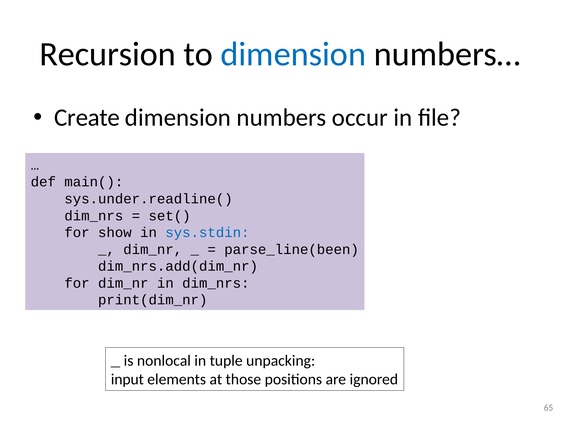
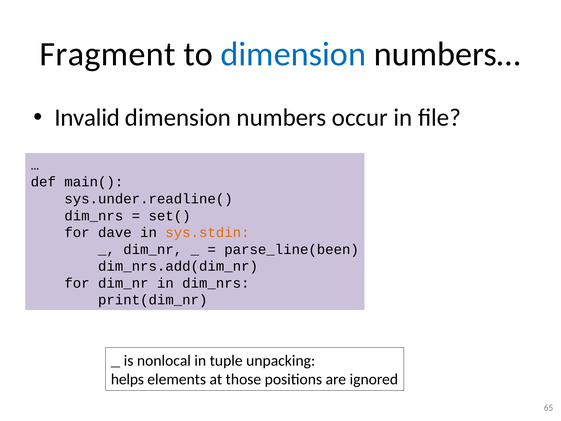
Recursion: Recursion -> Fragment (108, 54)
Create: Create -> Invalid (87, 118)
show: show -> dave (115, 232)
sys.stdin colour: blue -> orange (207, 232)
input: input -> helps (127, 379)
